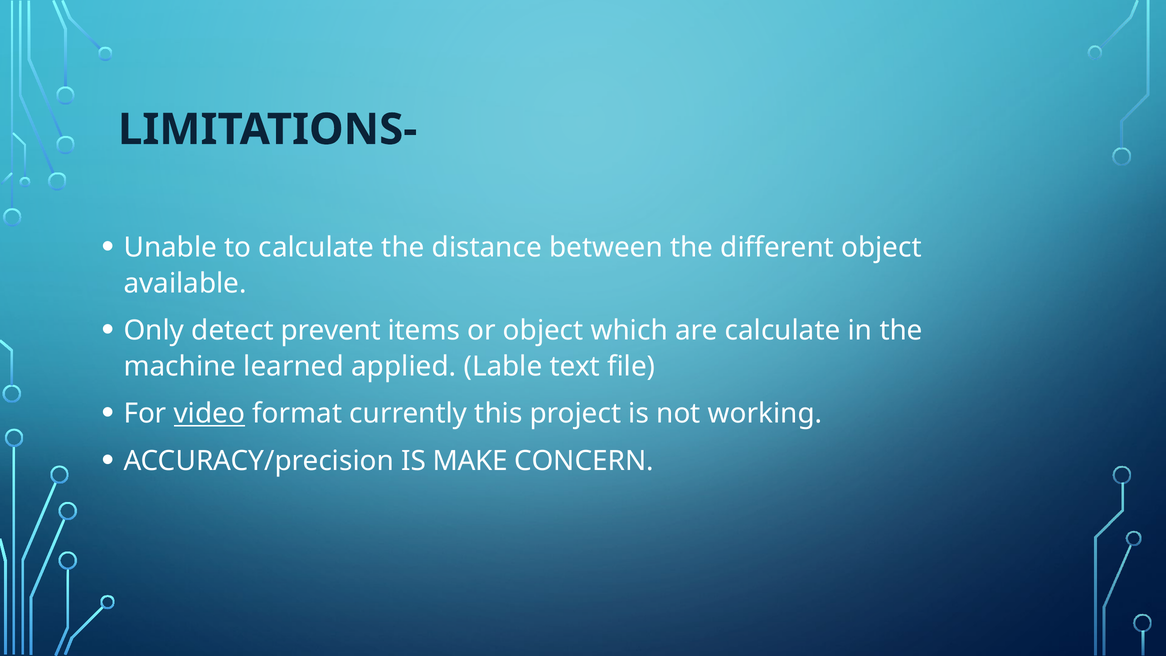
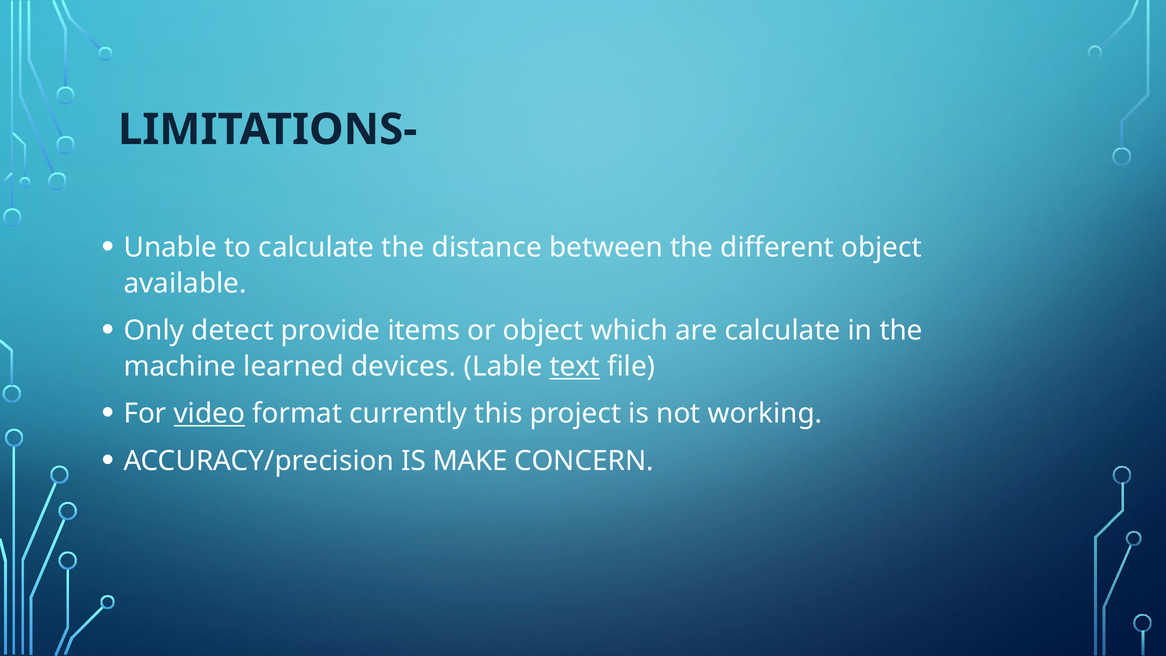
prevent: prevent -> provide (331, 330)
applied: applied -> devices (404, 367)
text underline: none -> present (575, 367)
